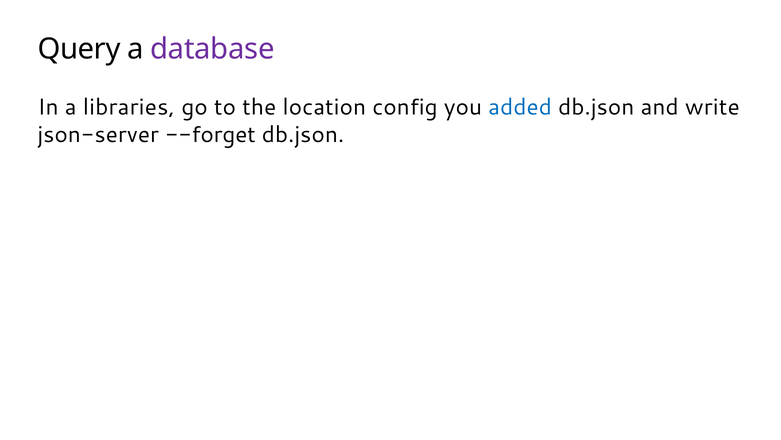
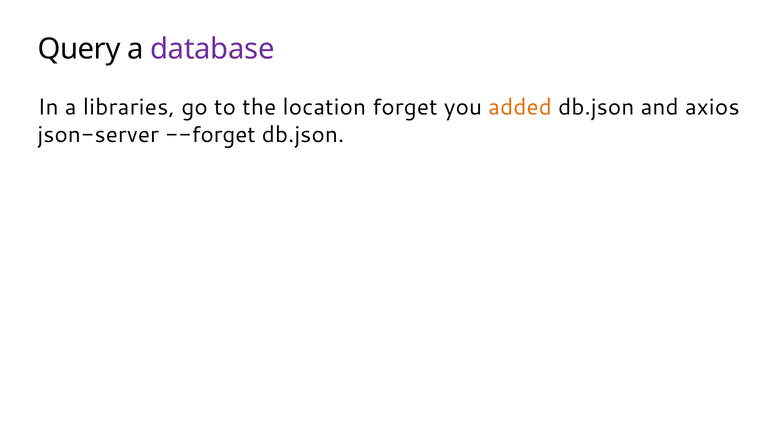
config: config -> forget (405, 107)
added colour: blue -> orange (520, 107)
write: write -> axios (712, 107)
